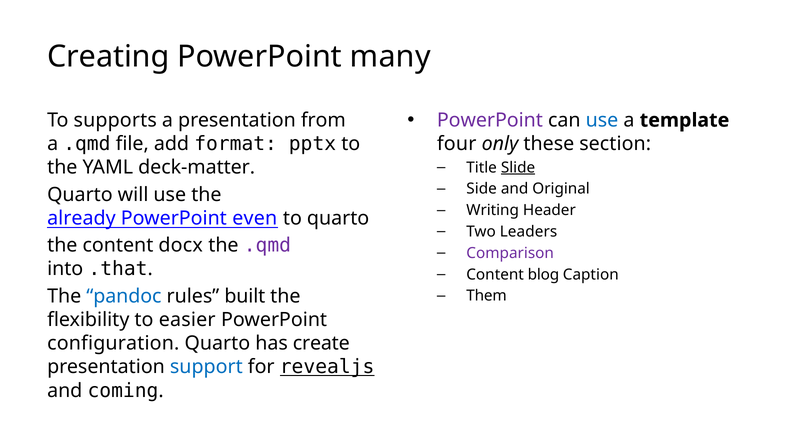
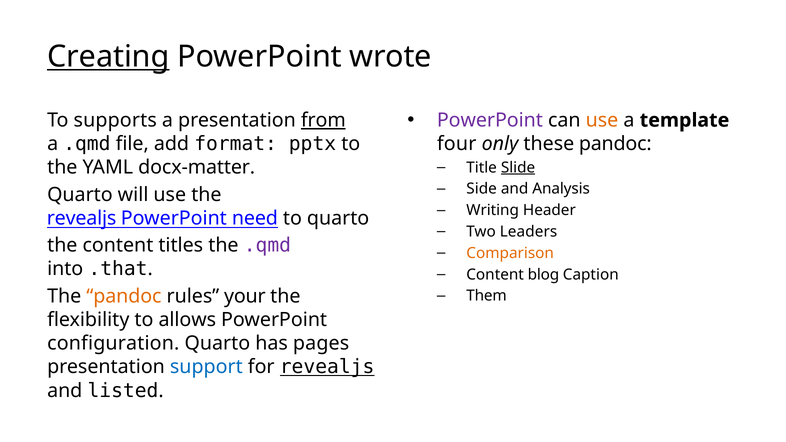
Creating underline: none -> present (108, 57)
many: many -> wrote (390, 57)
use colour: blue -> orange (602, 120)
from underline: none -> present (323, 120)
these section: section -> pandoc (615, 144)
deck-matter: deck-matter -> docx-matter (197, 167)
Original: Original -> Analysis (561, 189)
already: already -> revealjs (82, 219)
even: even -> need (255, 219)
docx: docx -> titles (181, 245)
Comparison colour: purple -> orange (510, 253)
pandoc colour: blue -> orange (124, 296)
built: built -> your (245, 296)
easier: easier -> allows (187, 320)
create: create -> pages (321, 344)
coming: coming -> listed (123, 391)
